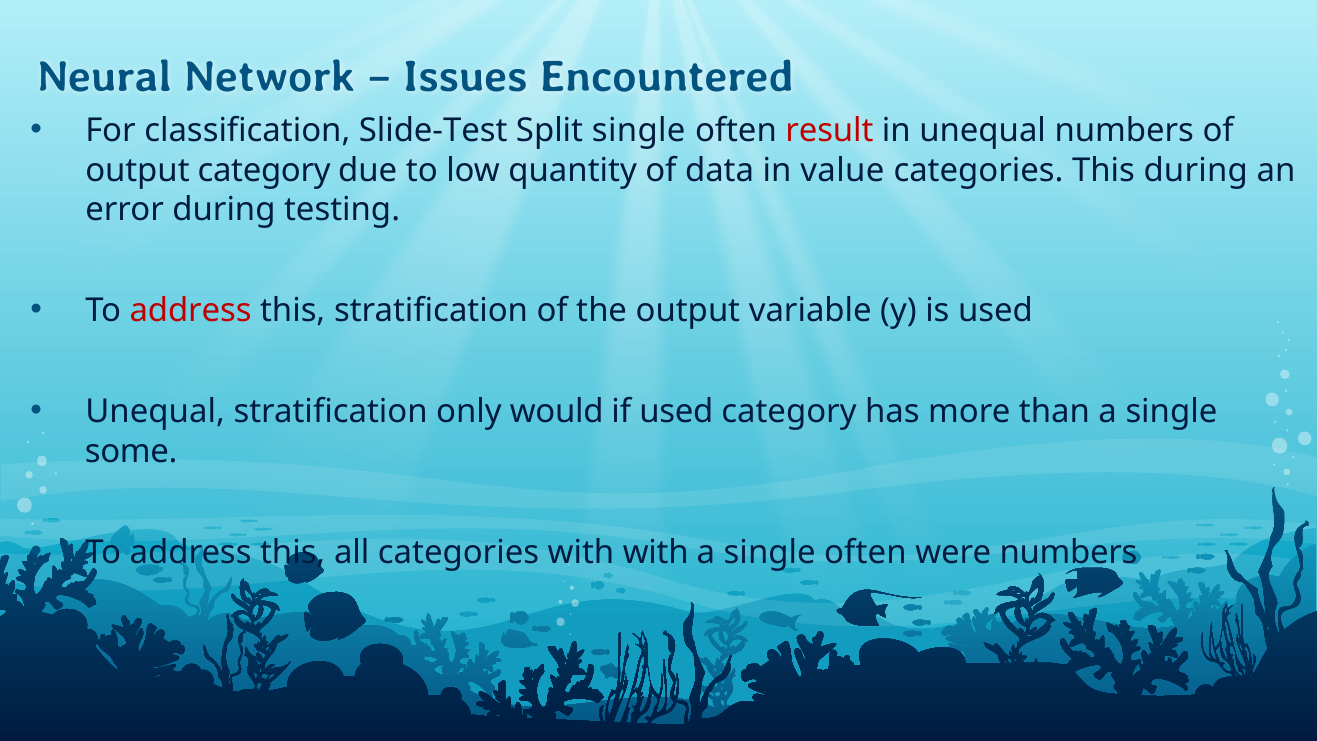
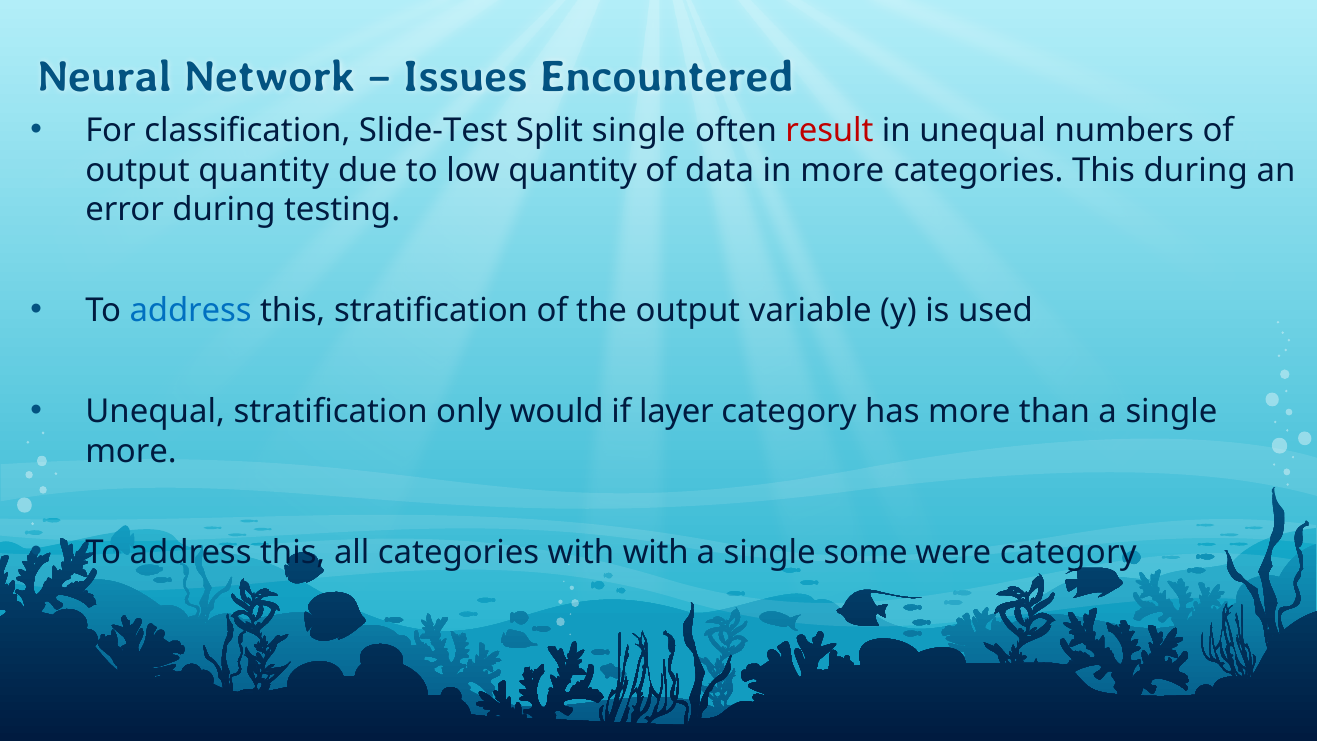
output category: category -> quantity (264, 170)
in value: value -> more (842, 170)
address colour: red -> blue (191, 311)
if used: used -> layer (676, 412)
some: some -> more (131, 451)
a single often: often -> some (866, 552)
were numbers: numbers -> category (1068, 552)
